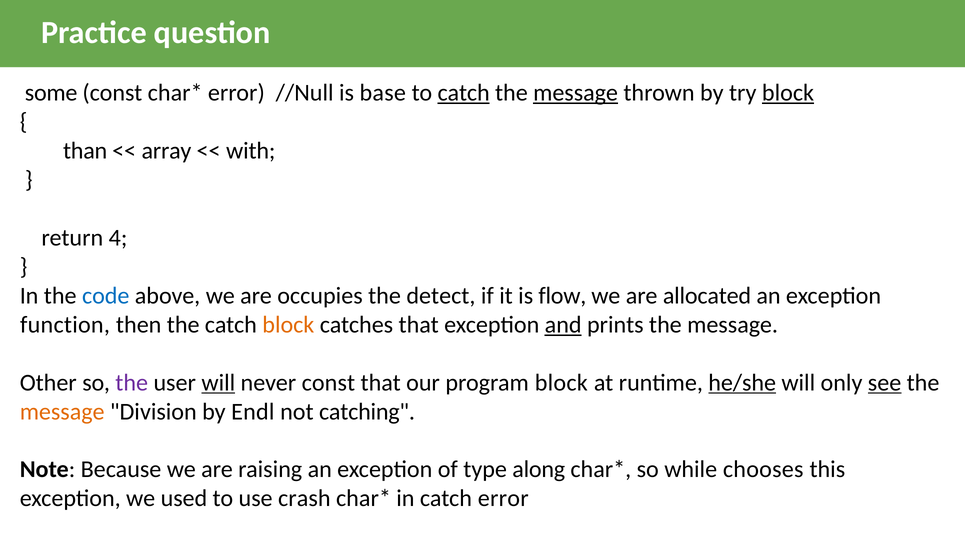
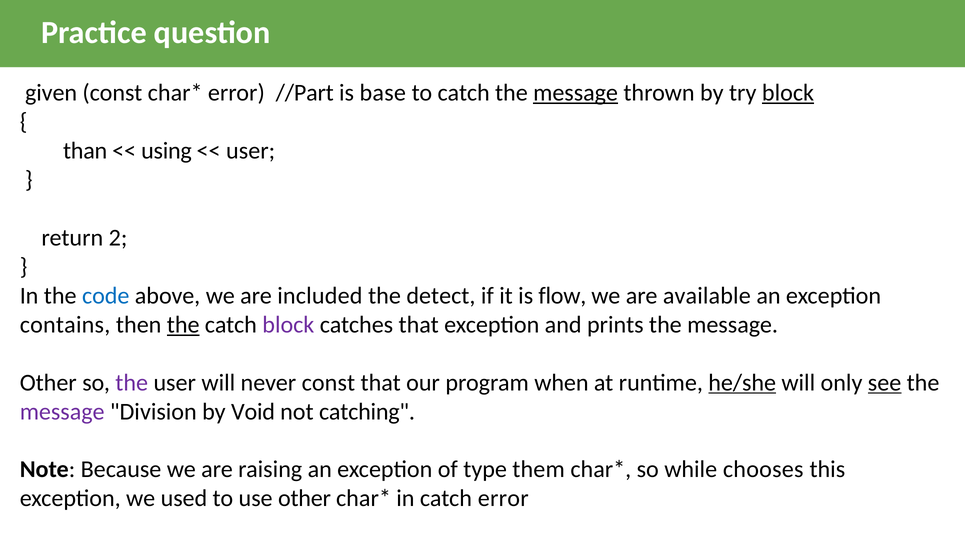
some: some -> given (51, 93)
//Null: //Null -> //Part (305, 93)
catch underline: present -> none (464, 93)
array: array -> using (166, 151)
with: with -> user (251, 151)
4: 4 -> 2 (118, 238)
occupies: occupies -> included (320, 296)
allocated: allocated -> available (707, 296)
function: function -> contains (65, 325)
the underline: none -> present (183, 325)
block colour: orange -> purple (288, 325)
and underline: present -> none (563, 325)
will underline: present -> none (218, 382)
program block: block -> when (561, 382)
message colour: orange -> purple (62, 411)
Endl: Endl -> Void (253, 411)
along: along -> them (539, 469)
use crash: crash -> other (304, 498)
